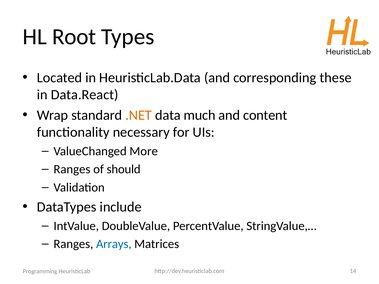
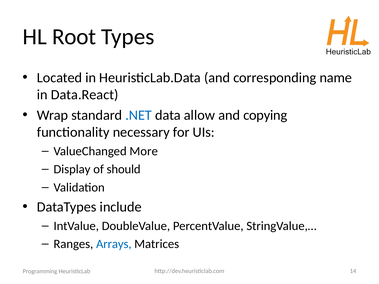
these: these -> name (336, 78)
.NET colour: orange -> blue (139, 115)
much: much -> allow (199, 115)
content: content -> copying (265, 115)
Ranges: Ranges -> Display (72, 169)
